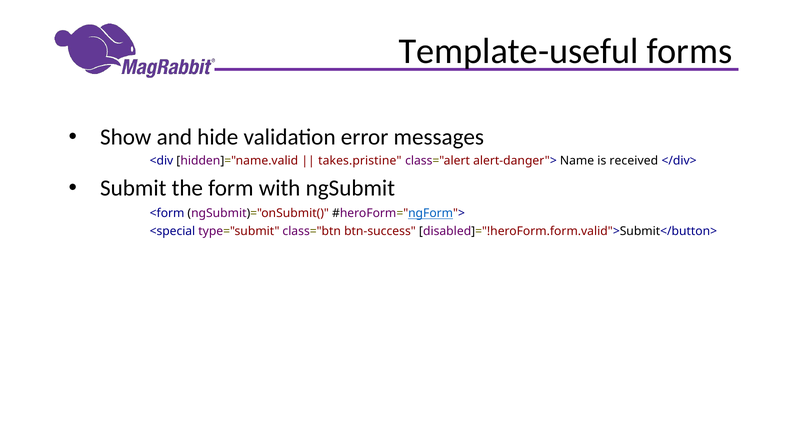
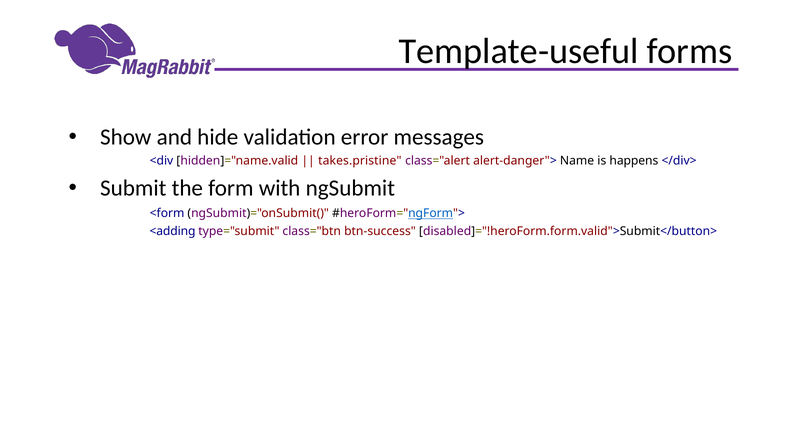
received: received -> happens (634, 161)
<special: <special -> <adding (172, 231)
